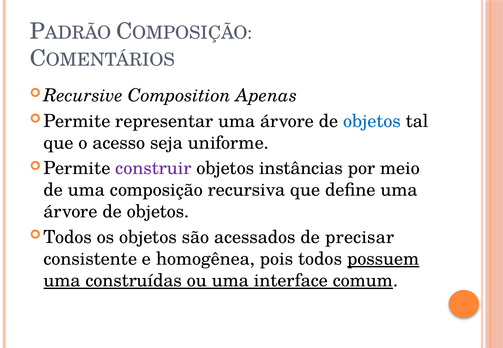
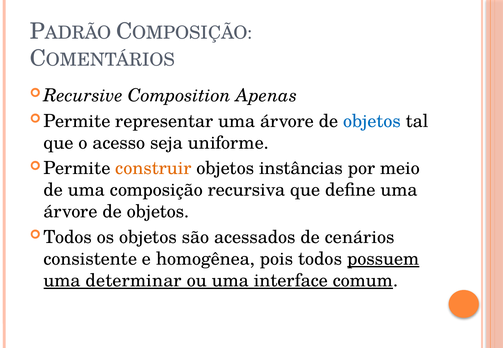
construir colour: purple -> orange (153, 168)
precisar: precisar -> cenários (360, 237)
construídas: construídas -> determinar (134, 281)
